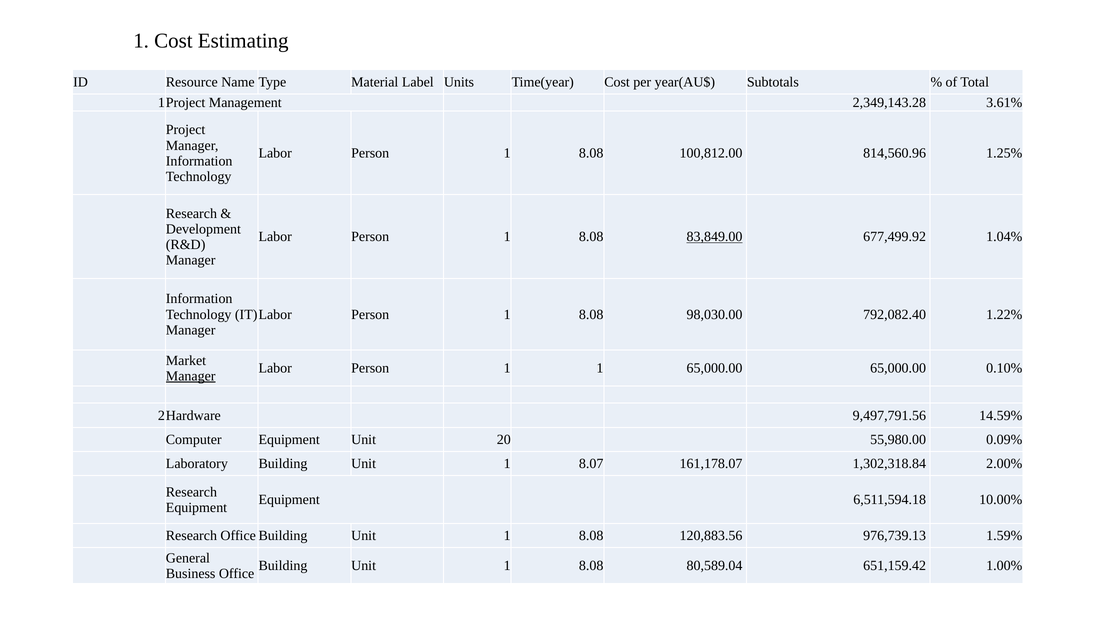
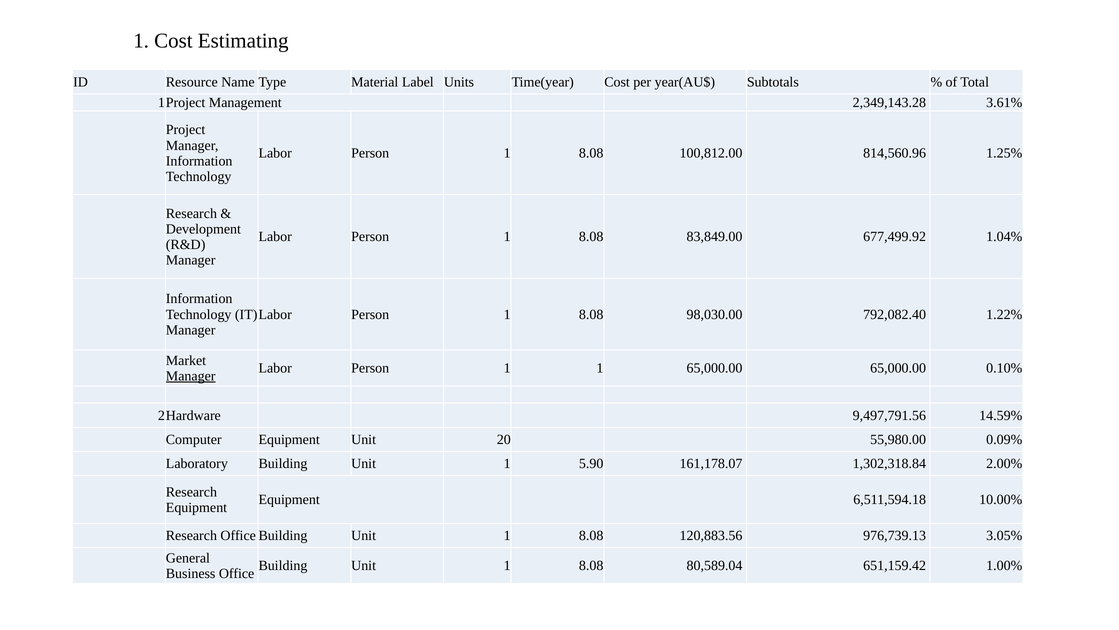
83,849.00 underline: present -> none (715, 237)
8.07: 8.07 -> 5.90 (591, 463)
1.59%: 1.59% -> 3.05% (1004, 535)
